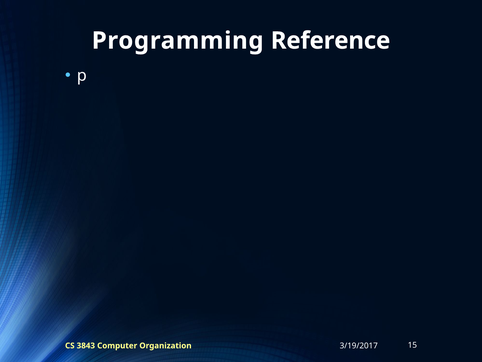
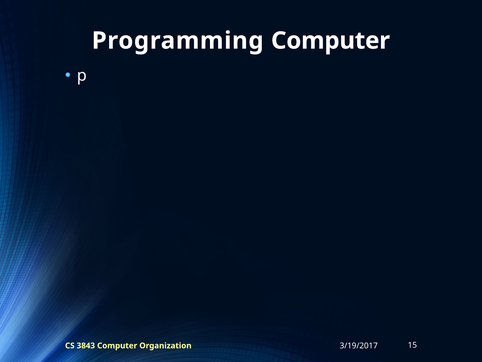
Programming Reference: Reference -> Computer (331, 41)
